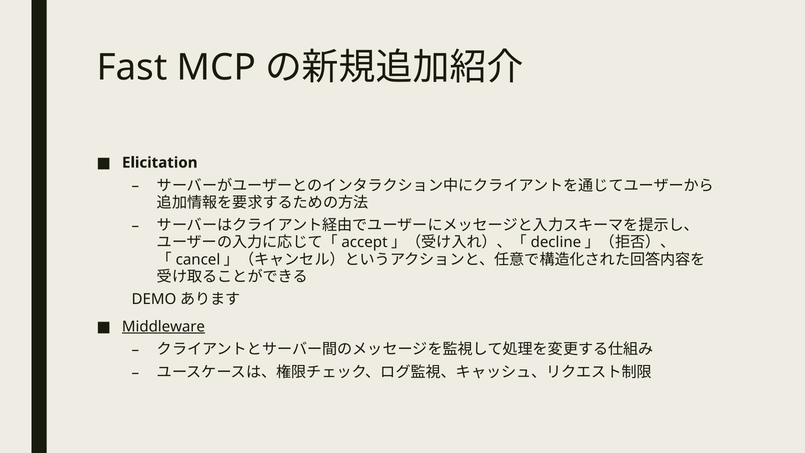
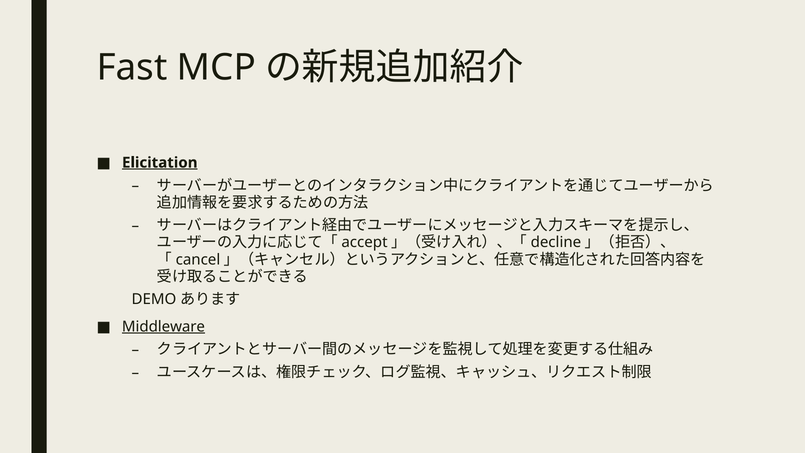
Elicitation underline: none -> present (160, 163)
